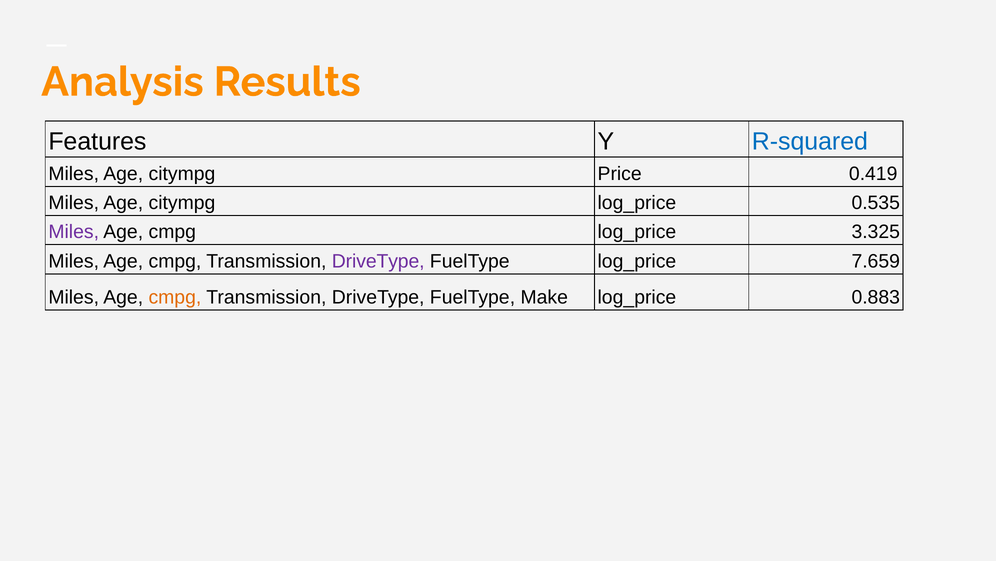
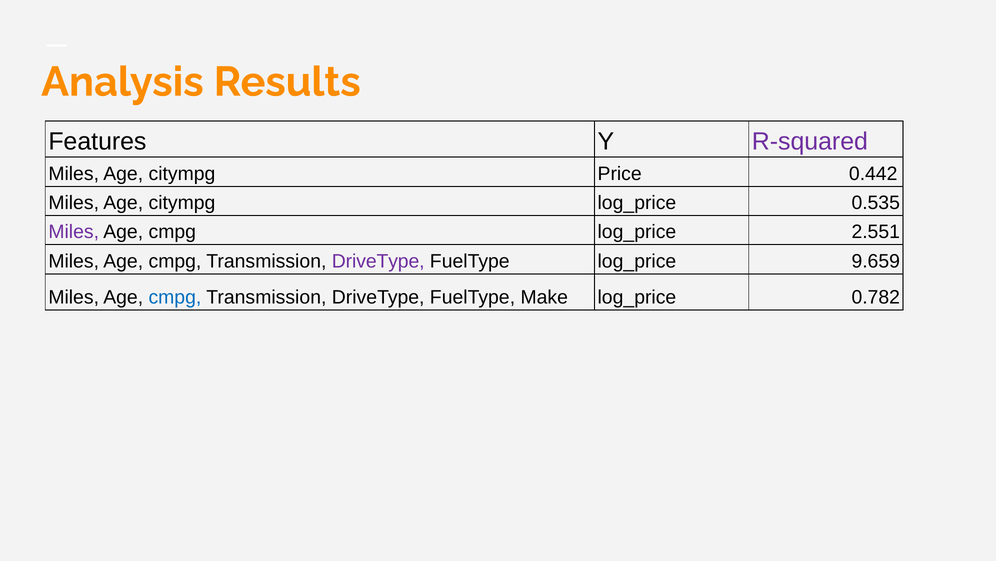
R-squared colour: blue -> purple (810, 141)
0.419: 0.419 -> 0.442 (873, 173)
3.325: 3.325 -> 2.551 (876, 232)
7.659: 7.659 -> 9.659 (876, 261)
cmpg colour: orange -> blue (175, 297)
0.883: 0.883 -> 0.782 (876, 297)
